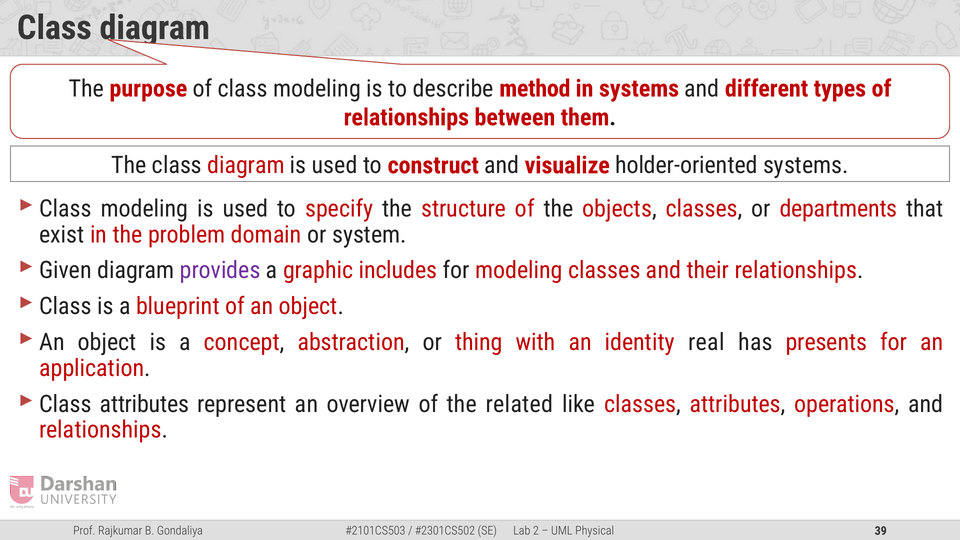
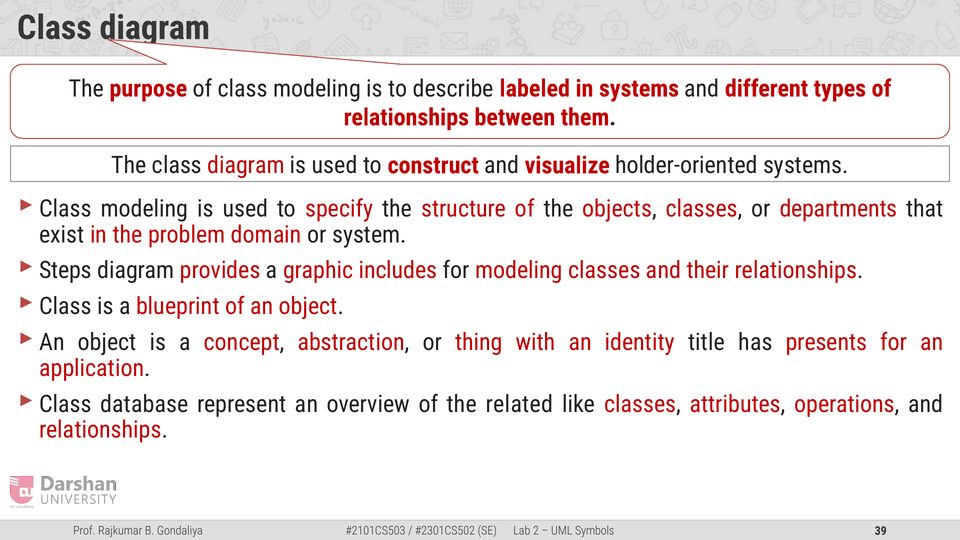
method: method -> labeled (535, 89)
Given: Given -> Steps (66, 270)
provides colour: purple -> red (220, 270)
real: real -> title (707, 342)
Class attributes: attributes -> database (144, 404)
Physical: Physical -> Symbols (595, 531)
